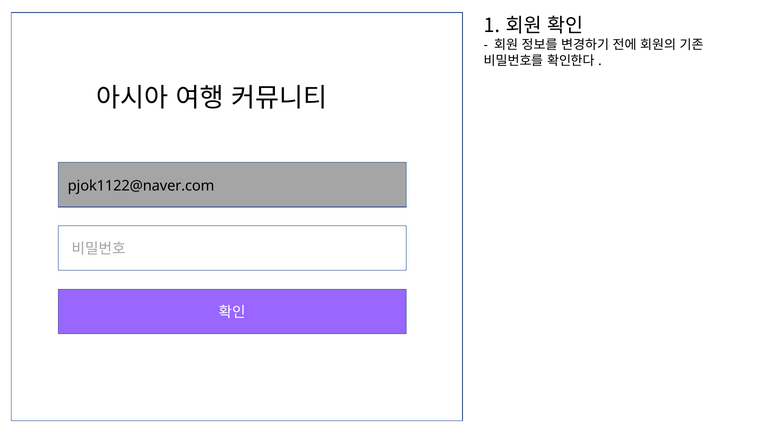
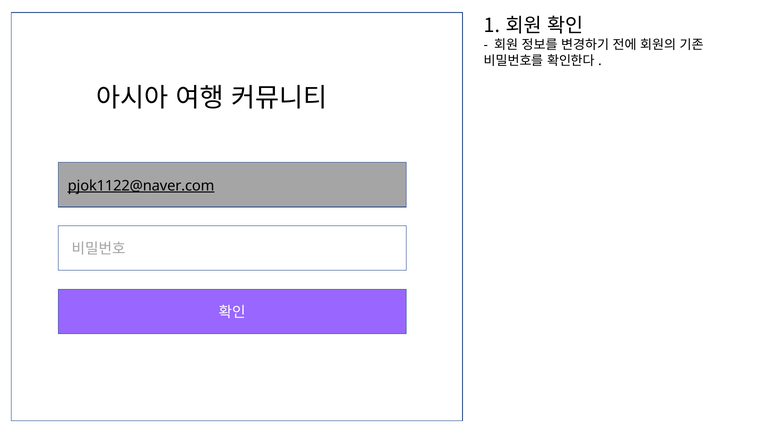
pjok1122@naver.com underline: none -> present (141, 186)
